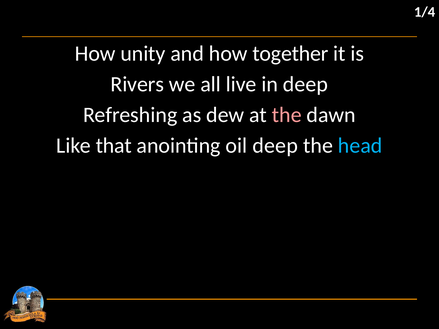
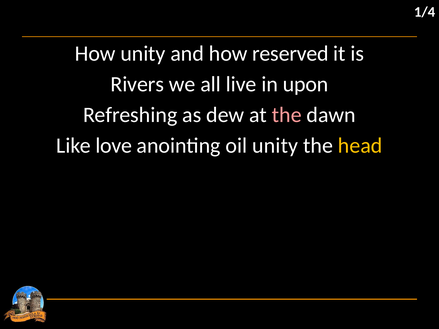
together: together -> reserved (290, 54)
in deep: deep -> upon (306, 84)
that: that -> love (114, 146)
oil deep: deep -> unity (275, 146)
head colour: light blue -> yellow (360, 146)
